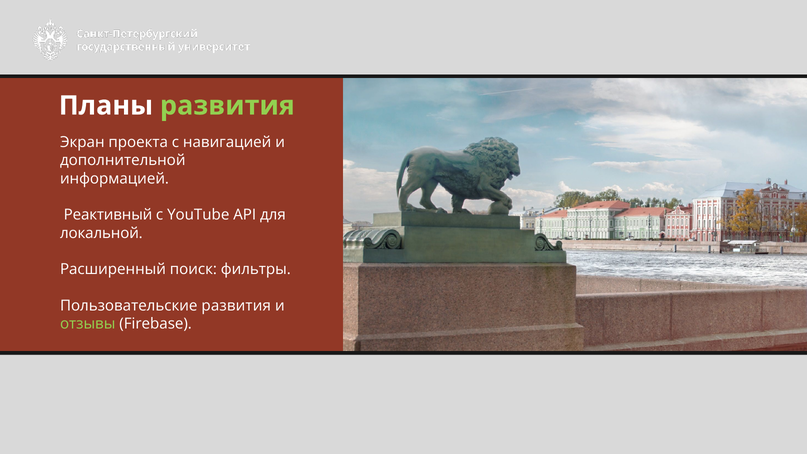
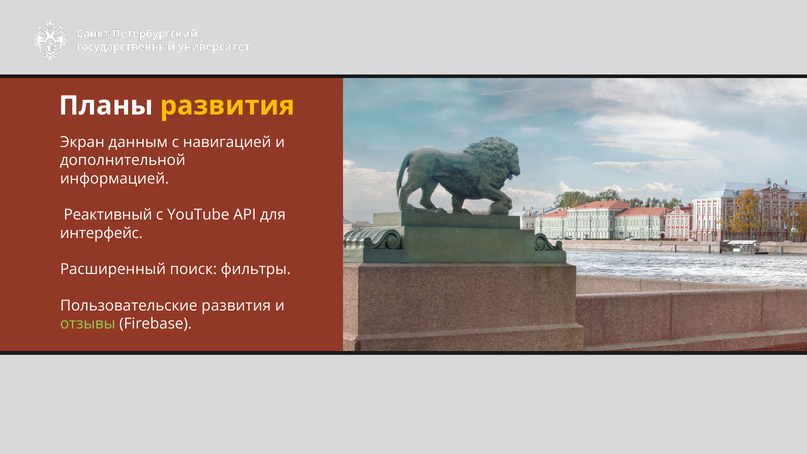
развития colour: light green -> yellow (227, 106)
проекта: проекта -> данным (138, 142)
локальной: локальной -> интерфейс (101, 233)
